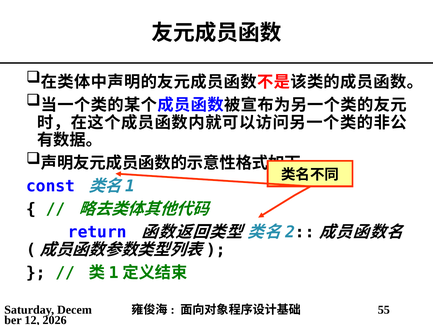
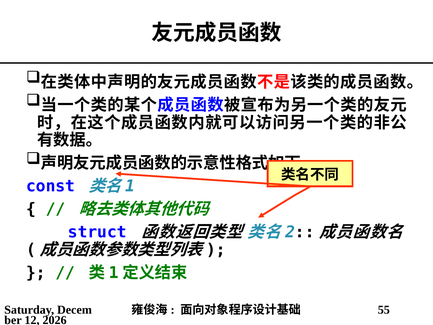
return: return -> struct (97, 232)
